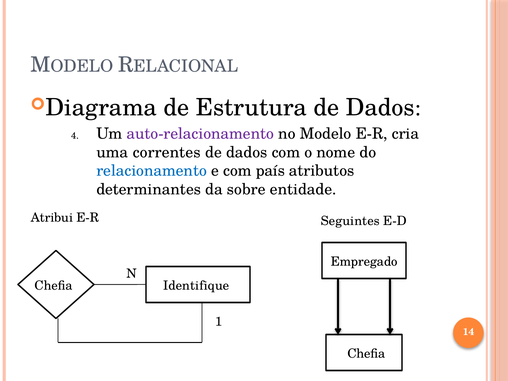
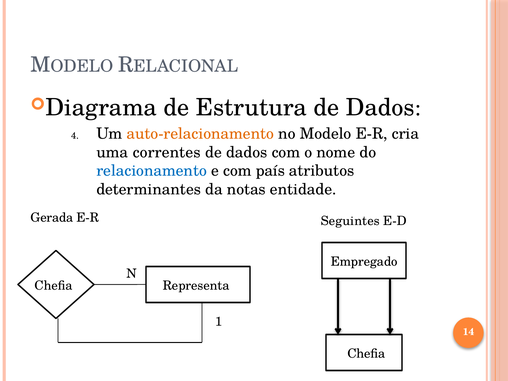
auto-relacionamento colour: purple -> orange (200, 134)
sobre: sobre -> notas (246, 189)
Atribui: Atribui -> Gerada (52, 217)
Identifique: Identifique -> Representa (196, 285)
